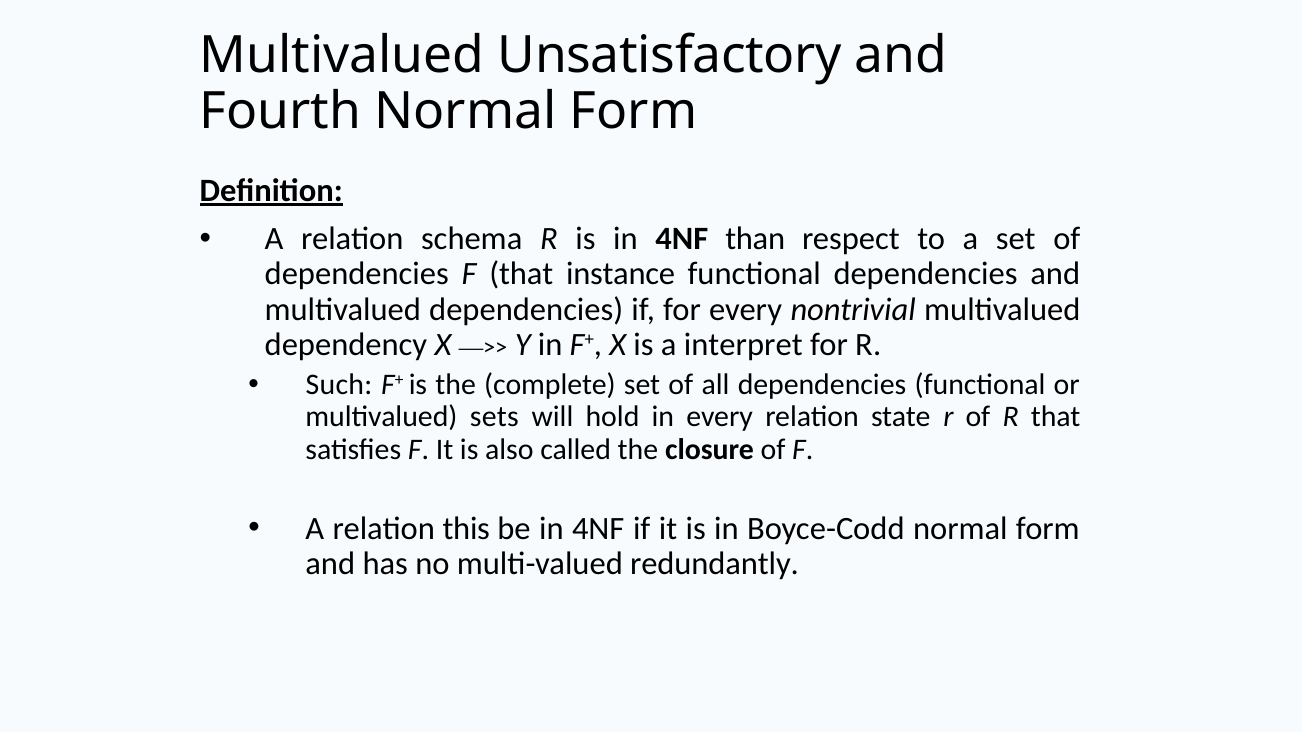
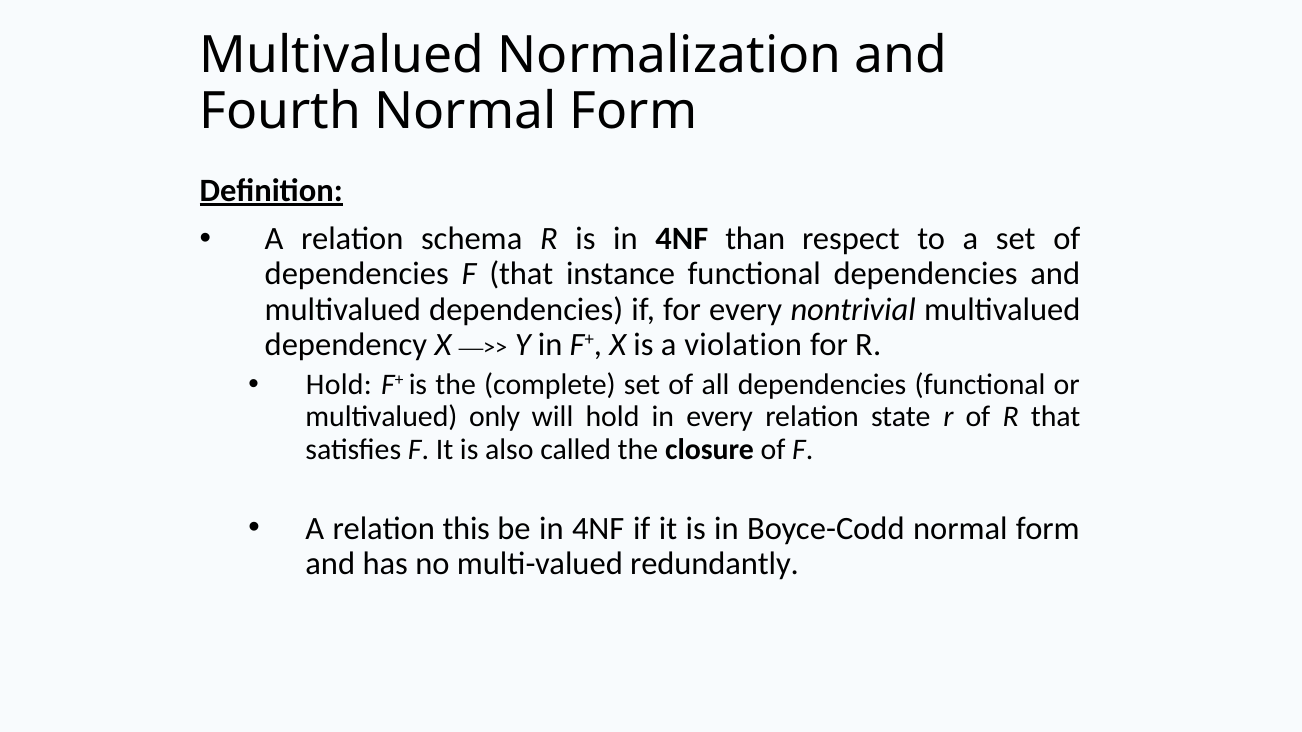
Unsatisfactory: Unsatisfactory -> Normalization (670, 56)
interpret: interpret -> violation (743, 345)
Such: Such -> Hold (339, 385)
sets: sets -> only (495, 417)
